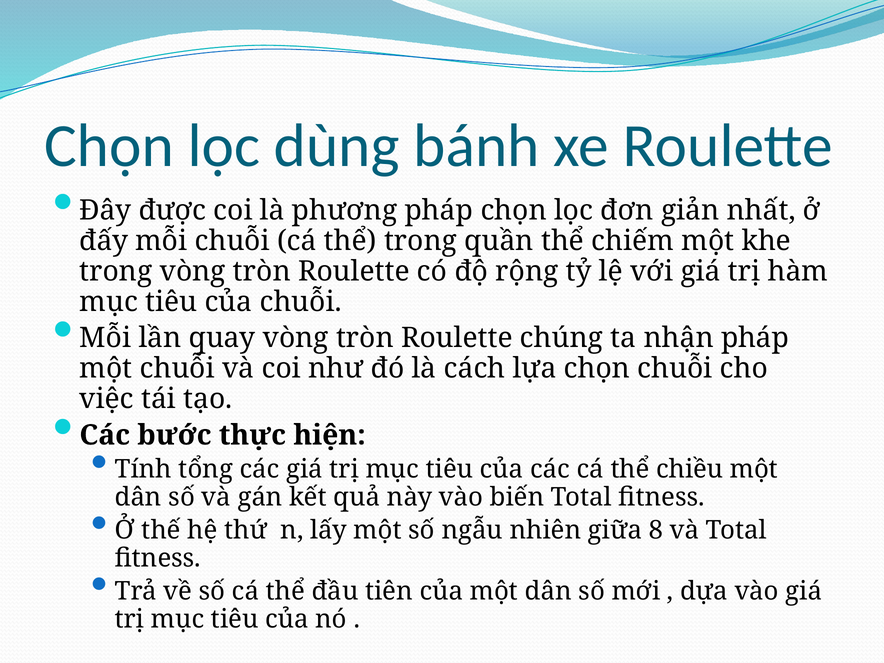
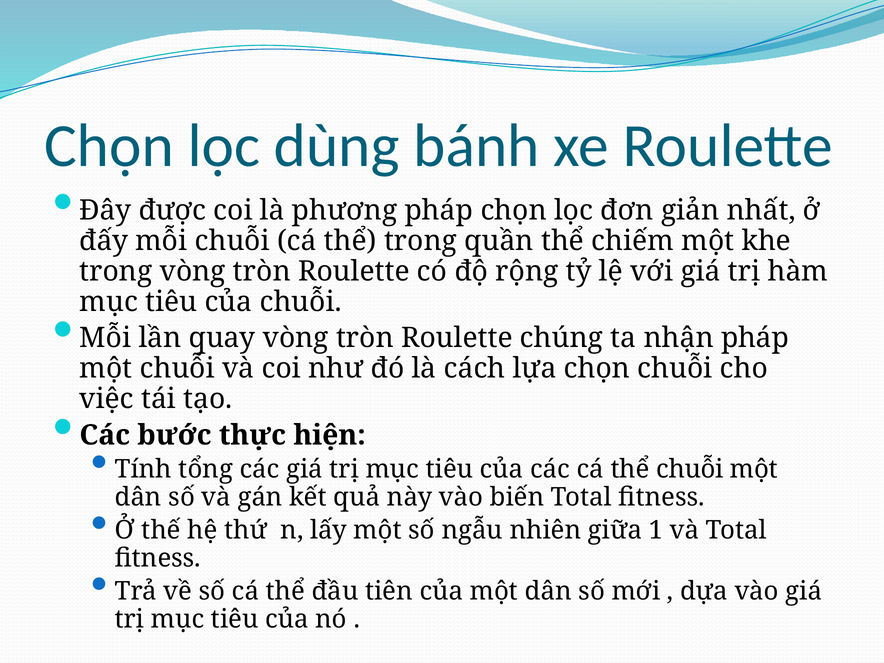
thể chiều: chiều -> chuỗi (690, 469)
8: 8 -> 1 (656, 530)
